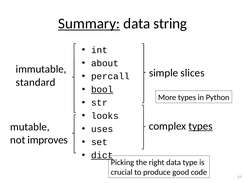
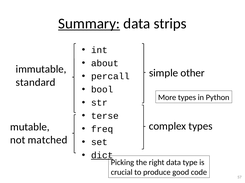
string: string -> strips (170, 24)
slices: slices -> other (193, 73)
bool underline: present -> none (102, 90)
looks: looks -> terse (105, 116)
types underline: present -> none (201, 127)
uses: uses -> freq (102, 130)
improves: improves -> matched (48, 140)
